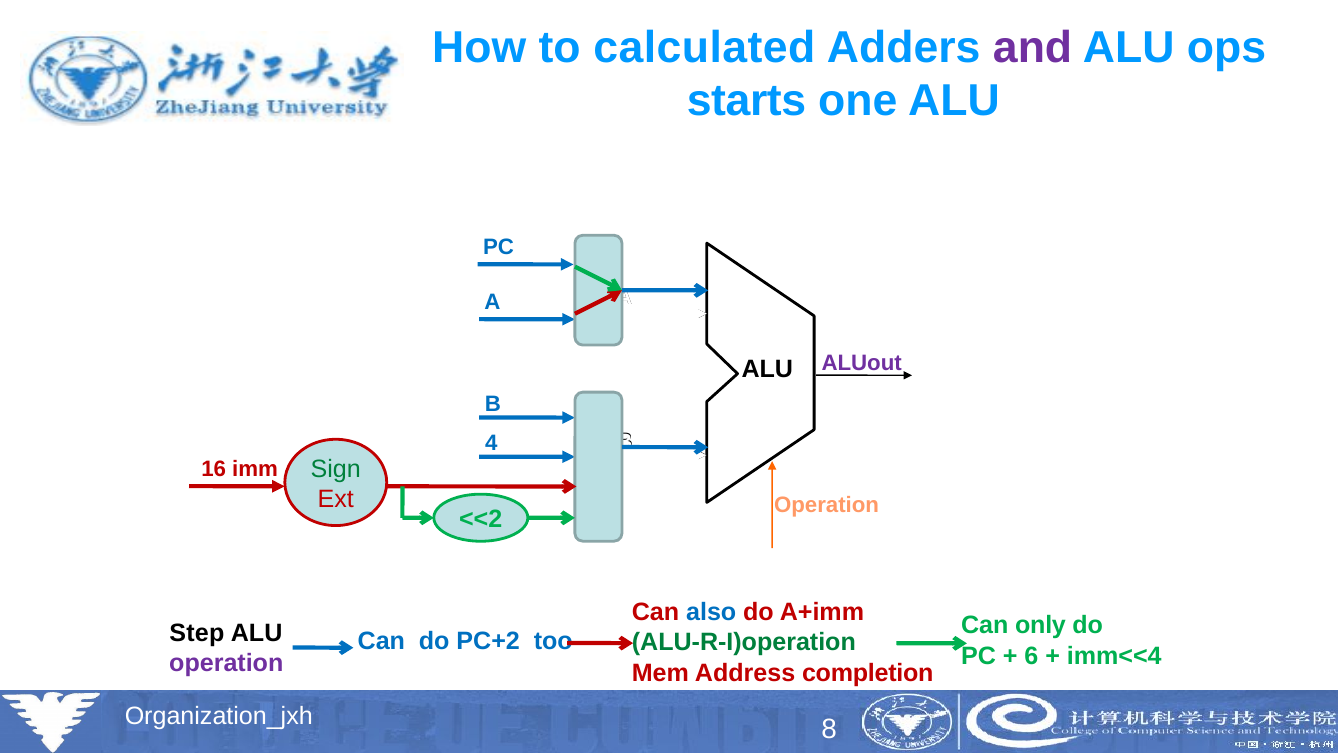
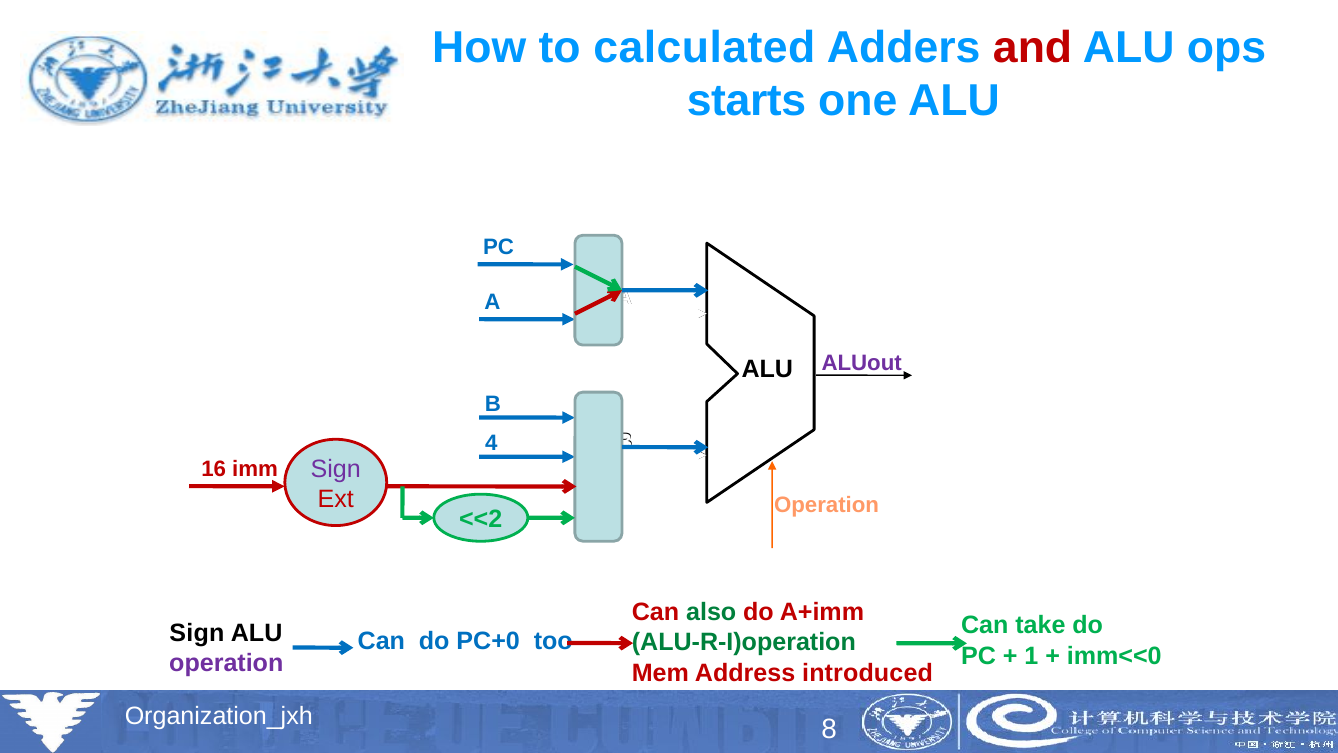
and colour: purple -> red (1033, 47)
Sign colour: green -> purple (336, 469)
also colour: blue -> green (711, 612)
only: only -> take (1040, 625)
Step: Step -> Sign (197, 633)
PC+2: PC+2 -> PC+0 (488, 641)
6: 6 -> 1 (1031, 655)
imm<<4: imm<<4 -> imm<<0 (1114, 655)
completion: completion -> introduced (868, 672)
